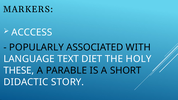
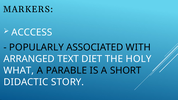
LANGUAGE: LANGUAGE -> ARRANGED (29, 59)
THESE: THESE -> WHAT (19, 71)
